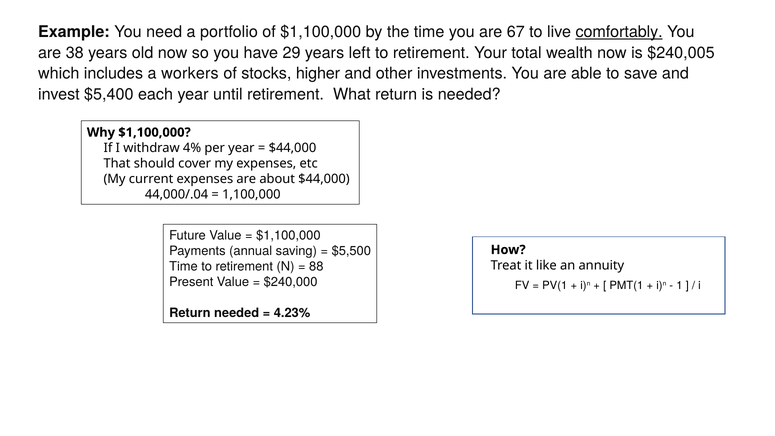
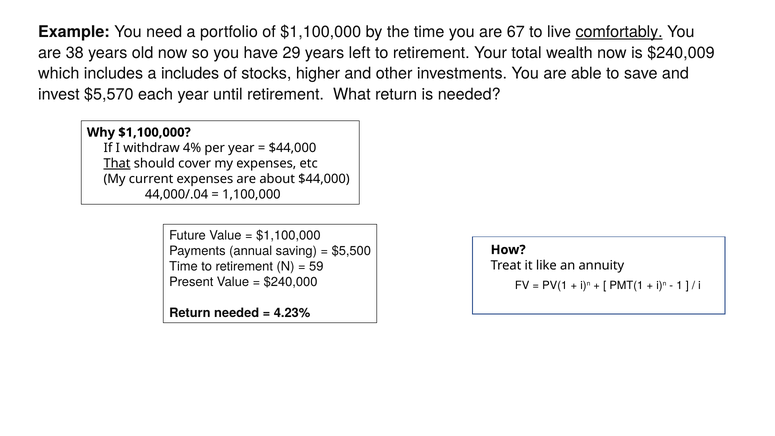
$240,005: $240,005 -> $240,009 (681, 53)
a workers: workers -> includes (190, 74)
$5,400: $5,400 -> $5,570 (109, 94)
That underline: none -> present (117, 163)
88: 88 -> 59 (316, 267)
